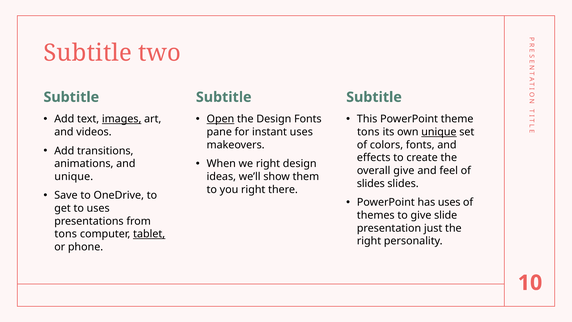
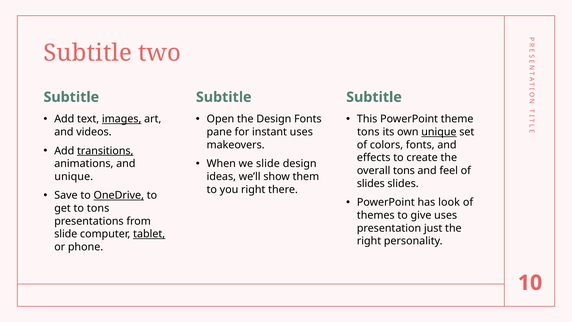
Open underline: present -> none (220, 119)
transitions underline: none -> present (105, 151)
we right: right -> slide (268, 164)
overall give: give -> tons (404, 171)
OneDrive underline: none -> present (119, 195)
has uses: uses -> look (449, 202)
to uses: uses -> tons (98, 208)
give slide: slide -> uses (446, 215)
tons: tons -> slide (66, 234)
